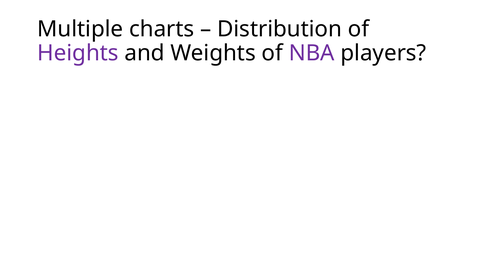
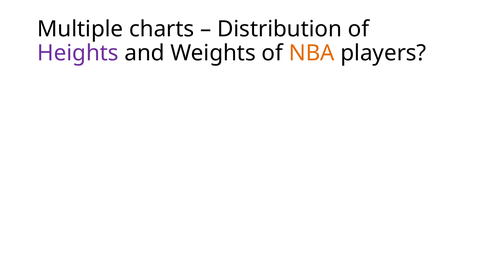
NBA colour: purple -> orange (312, 53)
